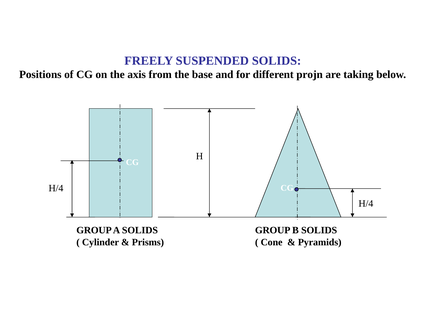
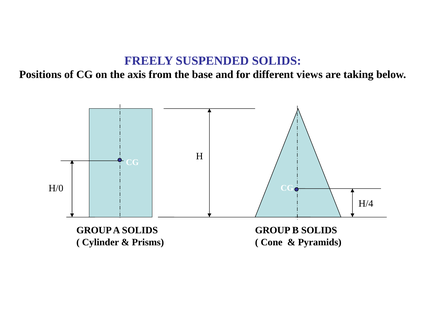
projn: projn -> views (310, 75)
H/4: H/4 -> H/0 (56, 189)
